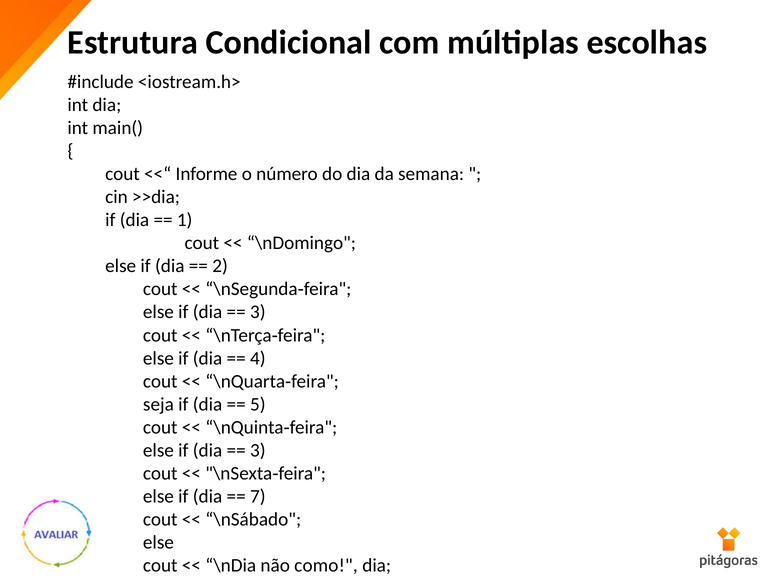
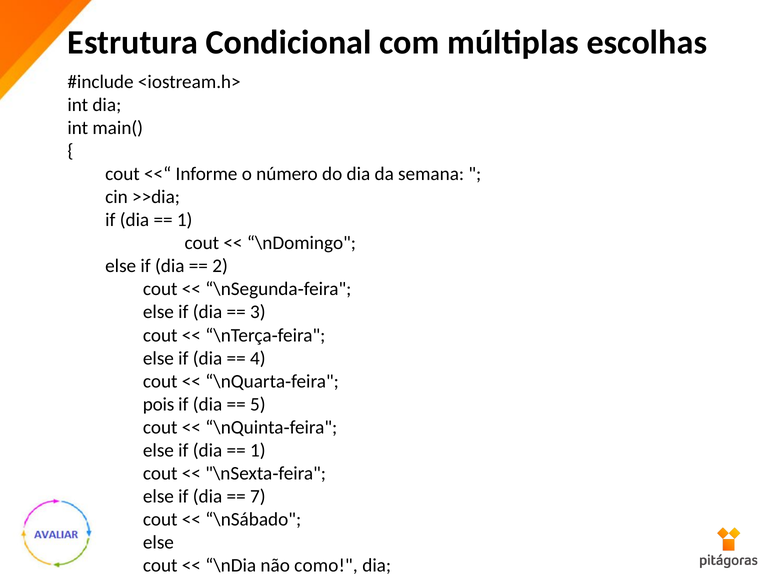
seja: seja -> pois (159, 404)
3: 3 -> 1 (258, 450)
